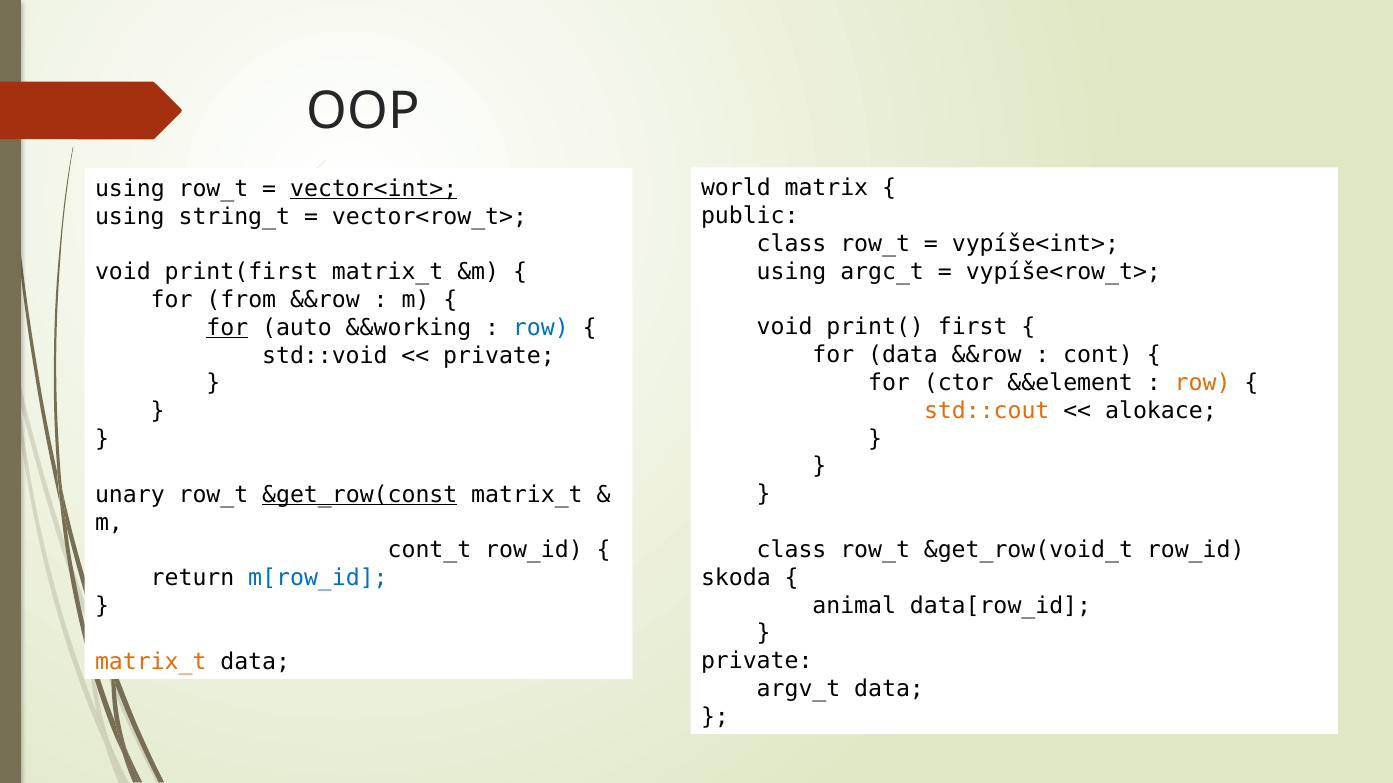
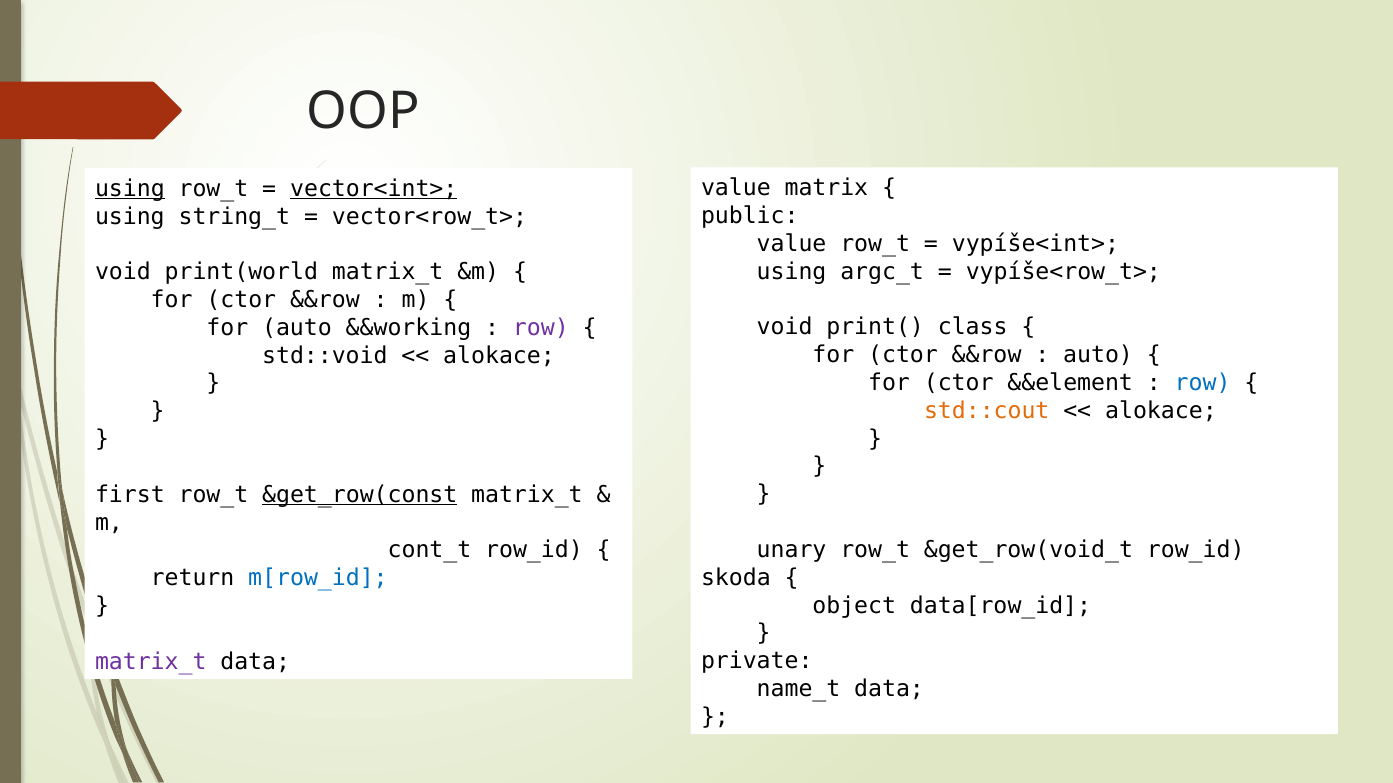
world: world -> value (736, 188)
using underline: none -> present (130, 189)
class: class -> value (792, 244)
print(first: print(first -> print(world (241, 272)
from: from -> ctor (241, 300)
first: first -> class (973, 327)
for underline: present -> none (227, 328)
row colour: blue -> purple (541, 328)
data: data -> ctor (903, 355)
cont: cont -> auto (1098, 355)
private: private -> alokace (499, 356)
row colour: orange -> blue (1203, 383)
unary: unary -> first (130, 495)
class: class -> unary (792, 550)
animal: animal -> object (854, 606)
matrix_t colour: orange -> purple (151, 662)
argv_t: argv_t -> name_t (799, 689)
